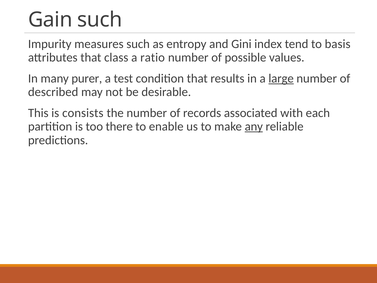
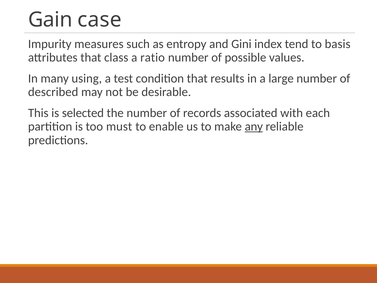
Gain such: such -> case (100, 20)
purer: purer -> using (87, 78)
large underline: present -> none (281, 78)
consists: consists -> selected (83, 113)
there: there -> must (119, 126)
